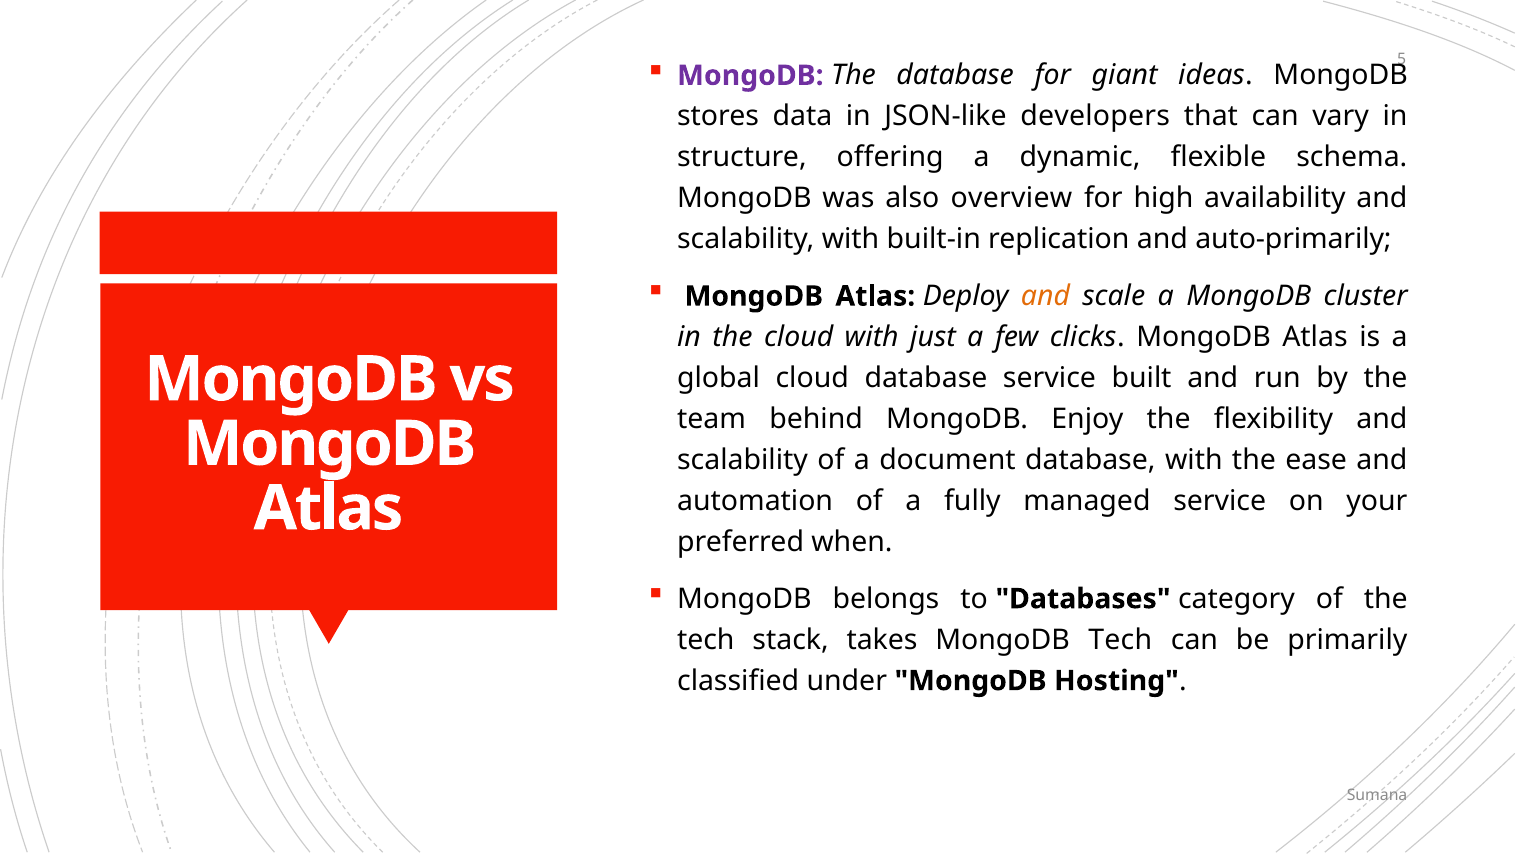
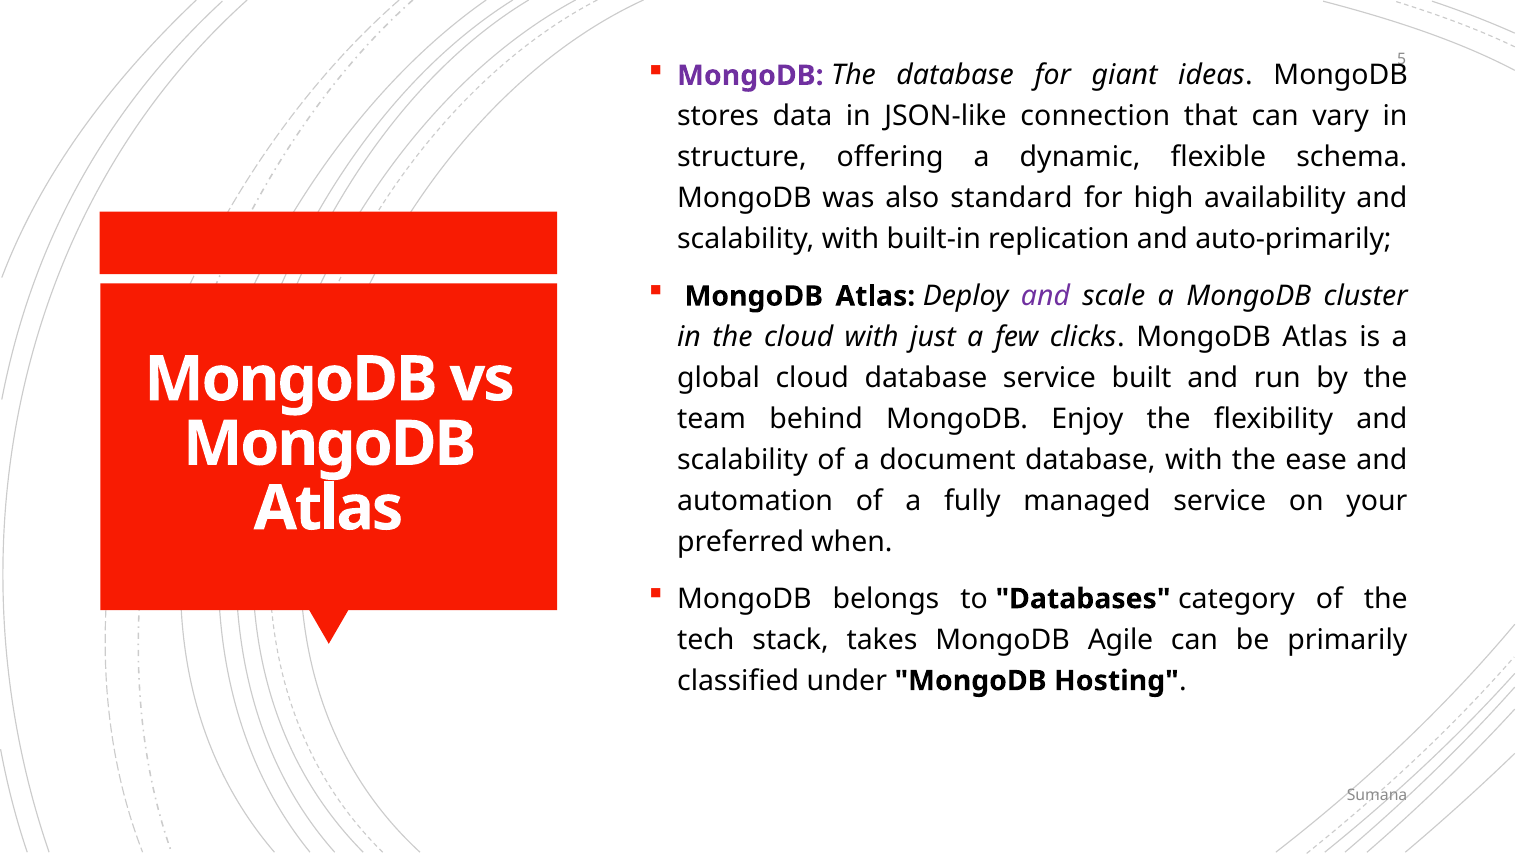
developers: developers -> connection (1095, 117)
overview: overview -> standard (1011, 198)
and colour: orange -> purple (1045, 296)
MongoDB Tech: Tech -> Agile (1121, 640)
